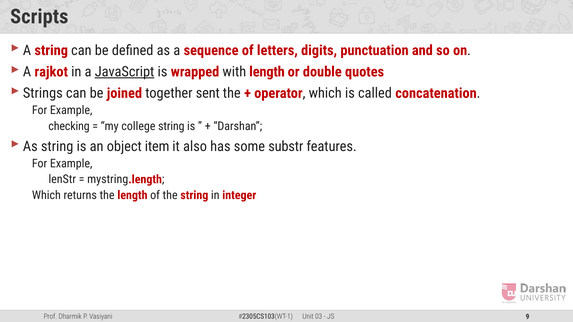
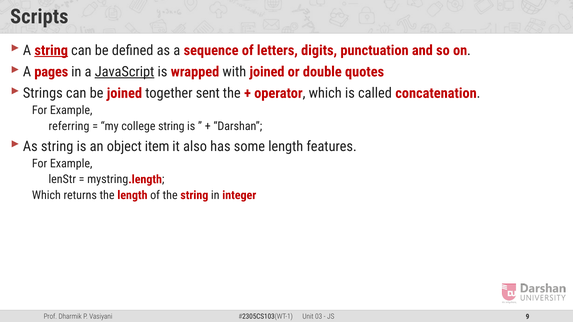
string underline: none -> present (51, 50)
rajkot: rajkot -> pages (51, 72)
with length: length -> joined (267, 72)
checking: checking -> referring (69, 126)
some substr: substr -> length (286, 146)
